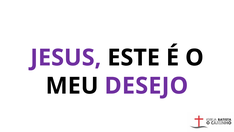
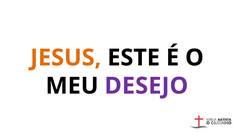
JESUS colour: purple -> orange (66, 58)
